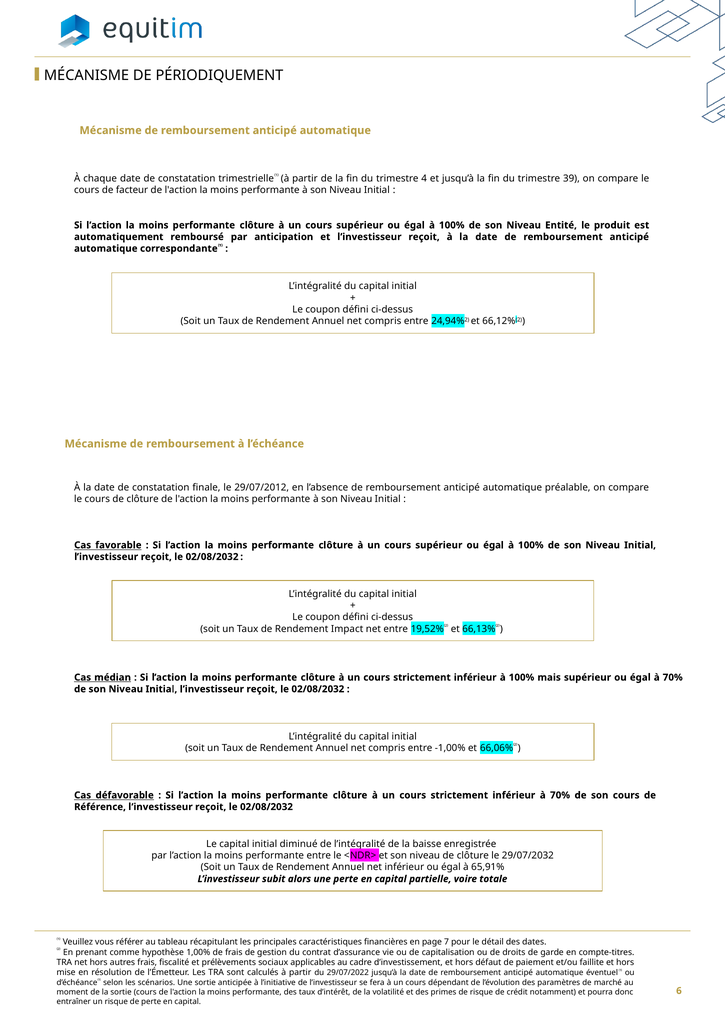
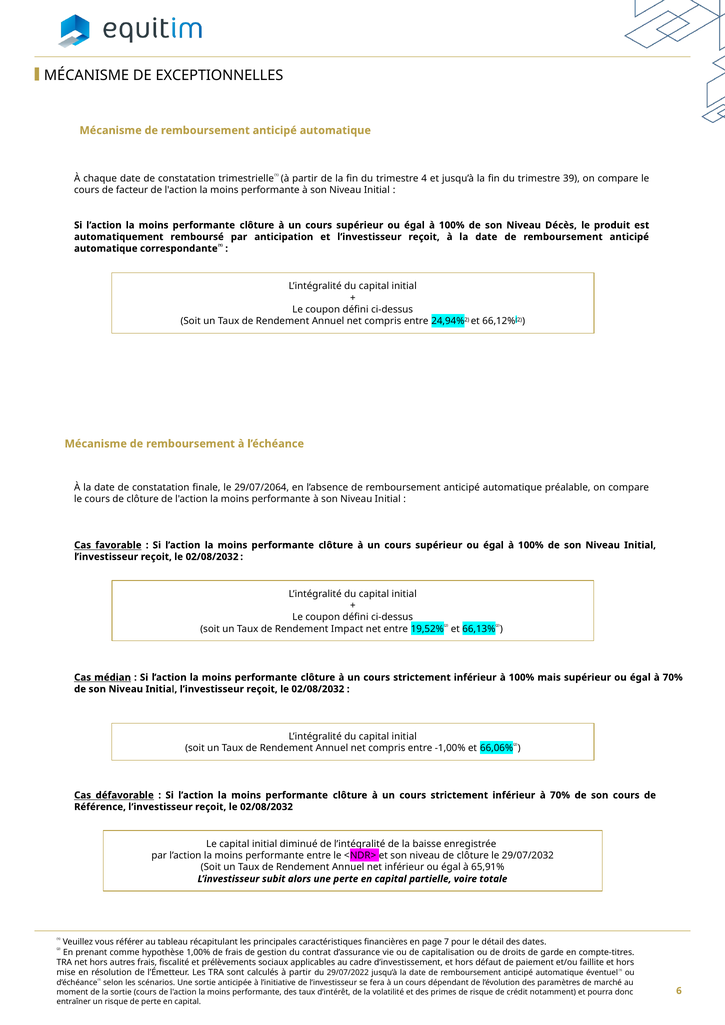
PÉRIODIQUEMENT: PÉRIODIQUEMENT -> EXCEPTIONNELLES (219, 75)
Entité: Entité -> Décès (561, 225)
29/07/2012: 29/07/2012 -> 29/07/2064 (262, 488)
